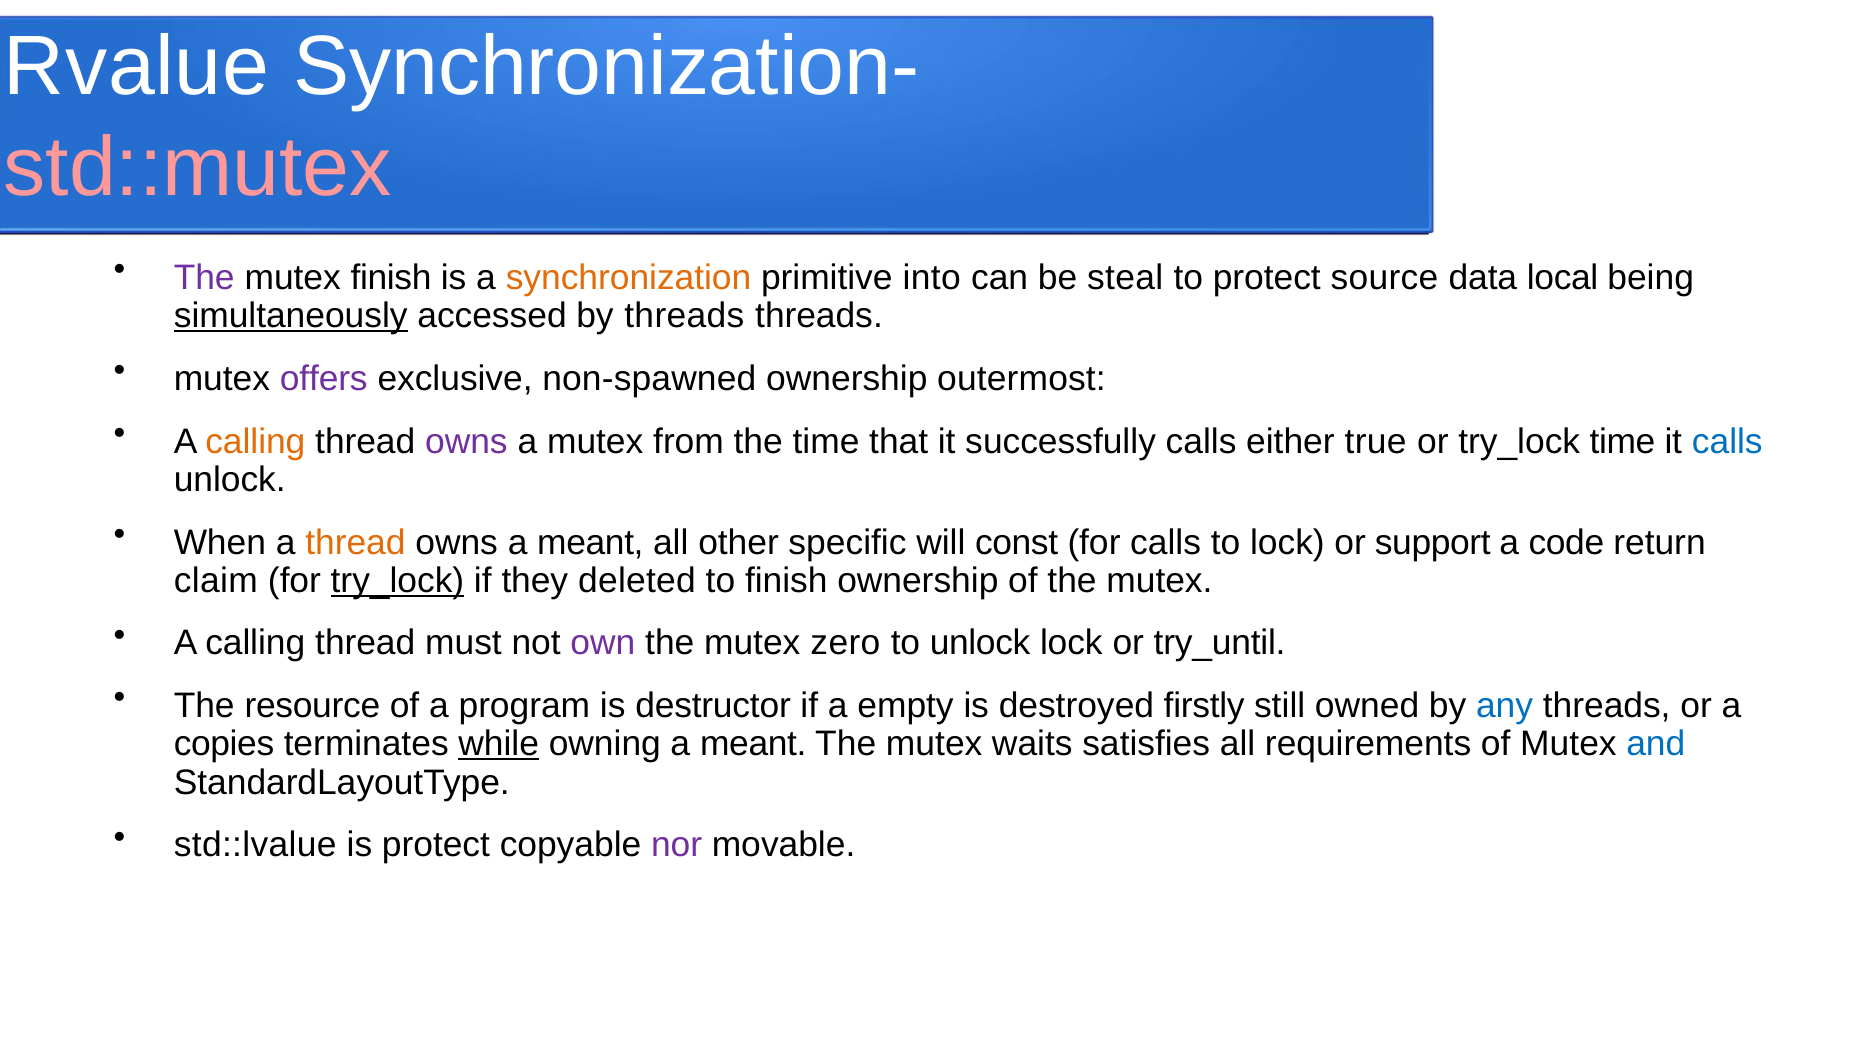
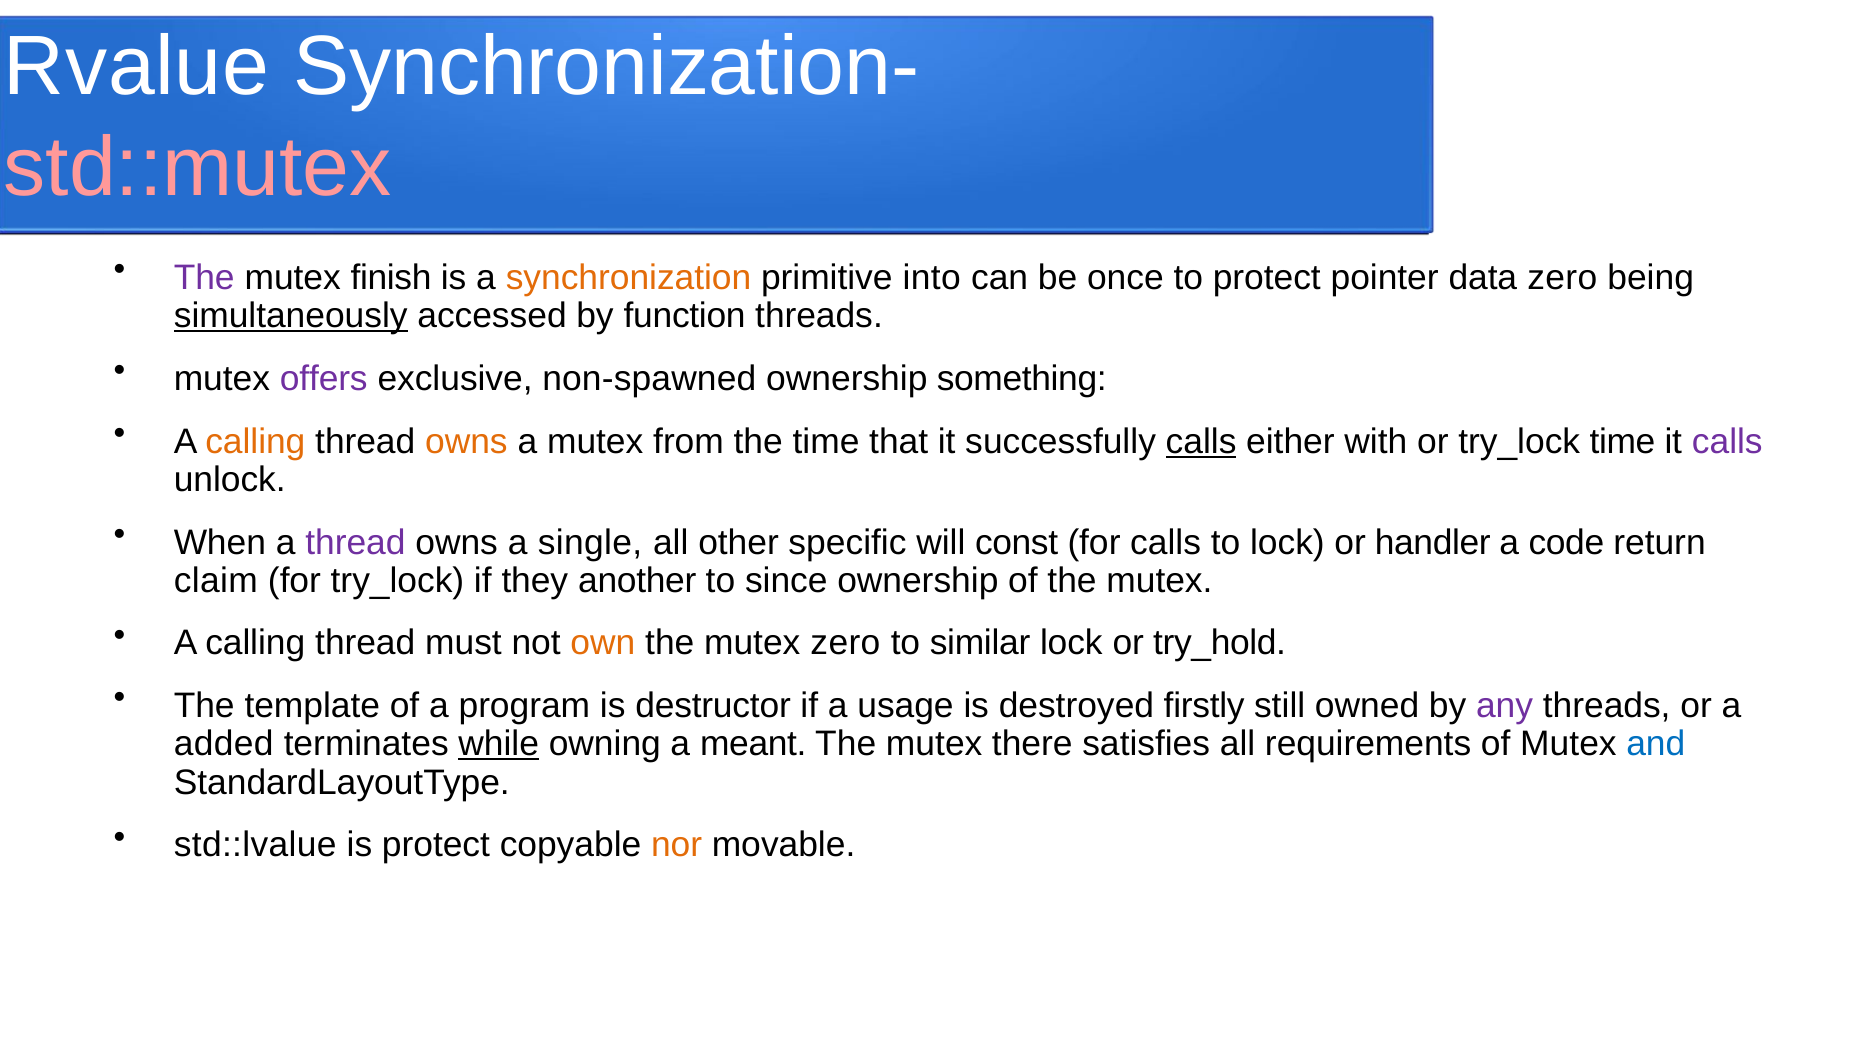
steal: steal -> once (1125, 278)
source: source -> pointer (1385, 278)
data local: local -> zero (1562, 278)
by threads: threads -> function (685, 316)
outermost: outermost -> something (1022, 379)
owns colour: purple -> orange (466, 441)
calls underline: none -> present (1201, 441)
true: true -> with (1376, 441)
calls colour: blue -> purple (1727, 441)
thread colour: orange -> purple (355, 542)
owns a meant: meant -> single (590, 542)
support: support -> handler (1433, 542)
try_lock underline: present -> none (397, 580)
deleted: deleted -> another (637, 580)
to finish: finish -> since (786, 580)
own colour: purple -> orange (603, 643)
to unlock: unlock -> similar (980, 643)
try_until: try_until -> try_hold (1220, 643)
resource: resource -> template (312, 706)
empty: empty -> usage (906, 706)
any colour: blue -> purple (1505, 706)
copies: copies -> added (224, 744)
waits: waits -> there (1032, 744)
nor colour: purple -> orange (677, 845)
